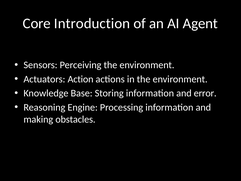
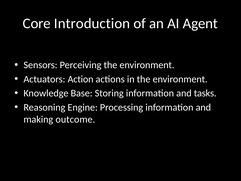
error: error -> tasks (205, 93)
obstacles: obstacles -> outcome (75, 119)
